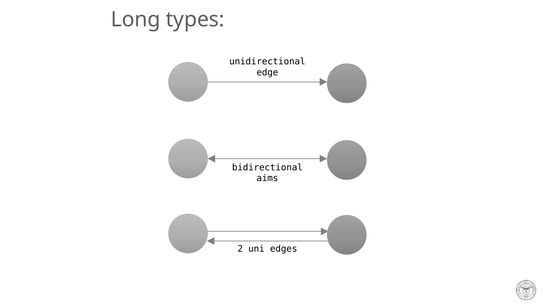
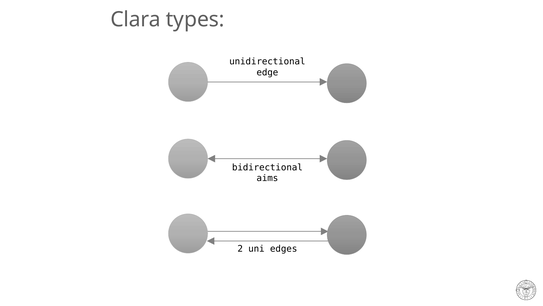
Long: Long -> Clara (136, 20)
